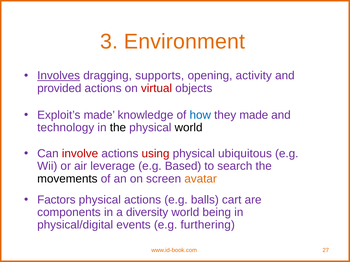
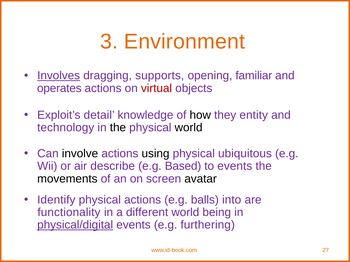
activity: activity -> familiar (254, 76)
provided: provided -> operates (59, 88)
Exploit’s made: made -> detail (99, 115)
how colour: blue -> black (200, 115)
they made: made -> entity (254, 115)
involve colour: red -> black (80, 154)
using colour: red -> black (156, 154)
leverage: leverage -> describe (113, 166)
to search: search -> events (235, 166)
avatar colour: orange -> black (201, 179)
Factors: Factors -> Identify (56, 200)
cart: cart -> into (232, 200)
components: components -> functionality (69, 213)
diversity: diversity -> different (147, 213)
physical/digital underline: none -> present (75, 225)
